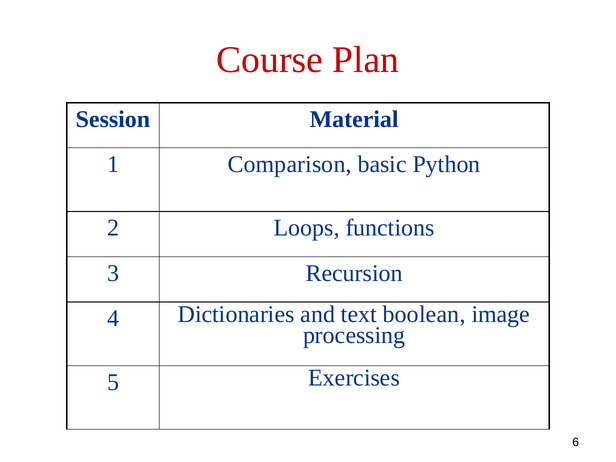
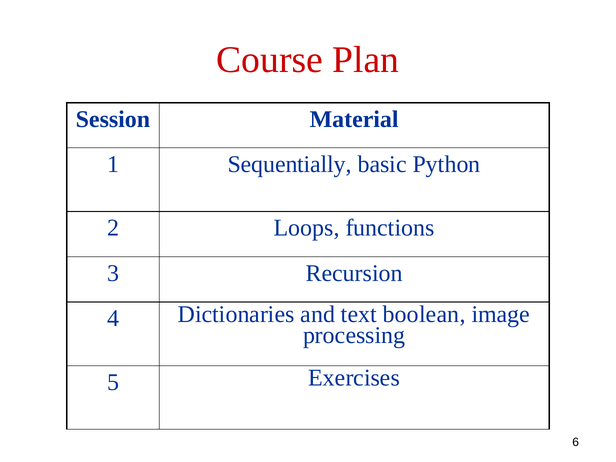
Comparison: Comparison -> Sequentially (290, 164)
